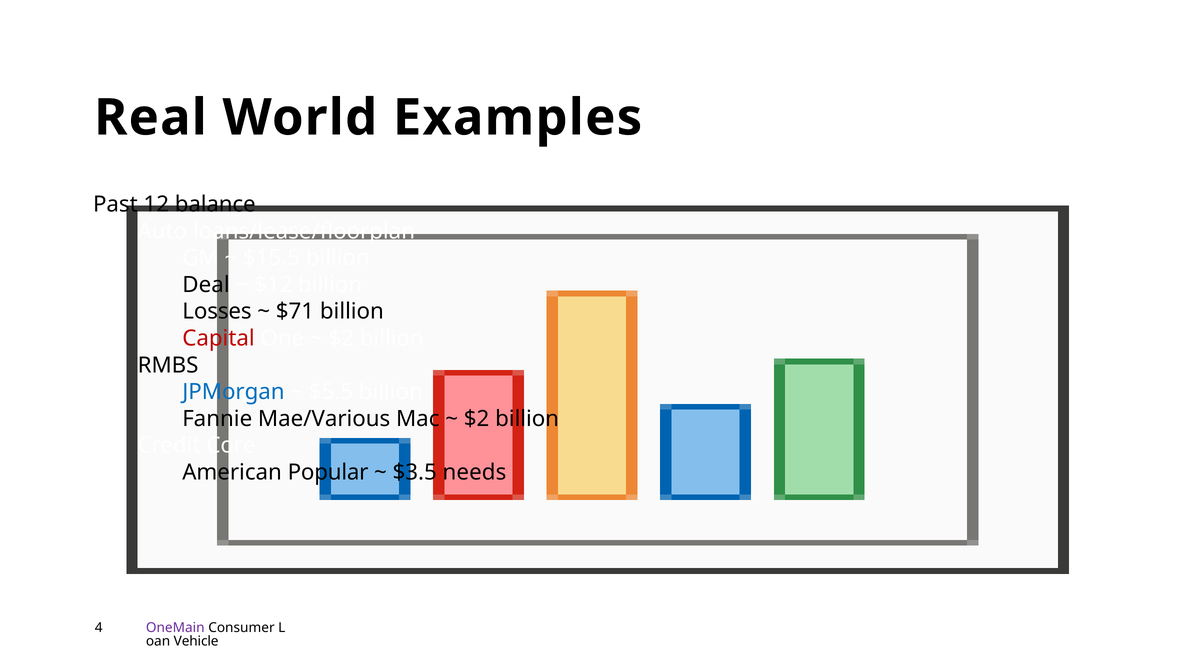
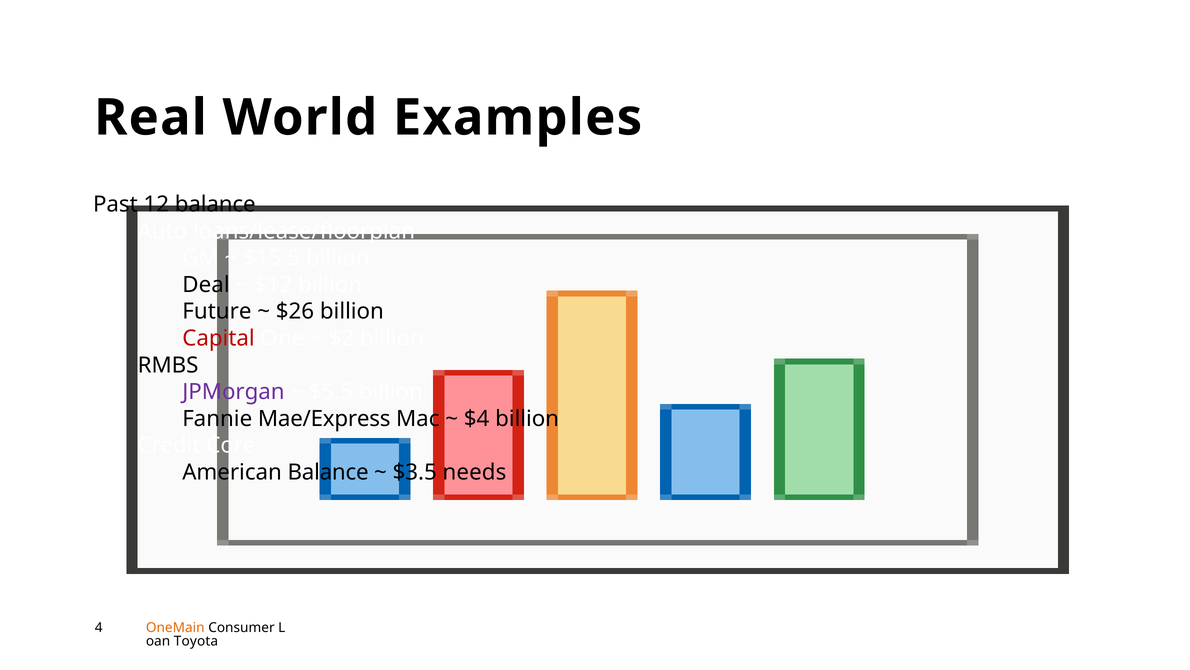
Losses: Losses -> Future (217, 311)
$71: $71 -> $26 (295, 311)
JPMorgan colour: blue -> purple (233, 392)
Mae/Various: Mae/Various -> Mae/Express (324, 418)
$2: $2 -> $4 (477, 418)
American Popular: Popular -> Balance (328, 472)
OneMain colour: purple -> orange (175, 627)
Vehicle: Vehicle -> Toyota (196, 641)
